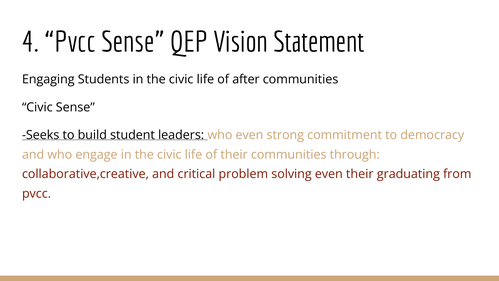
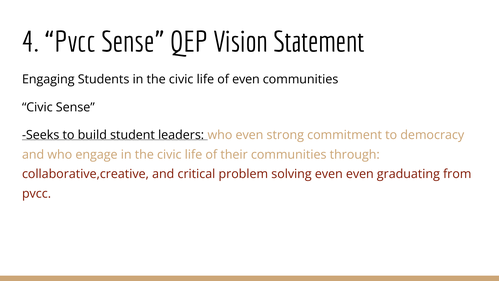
of after: after -> even (246, 79)
even their: their -> even (360, 174)
